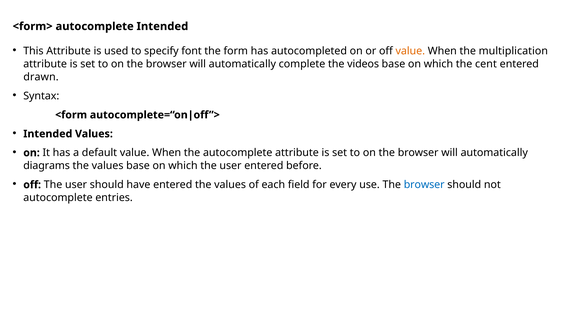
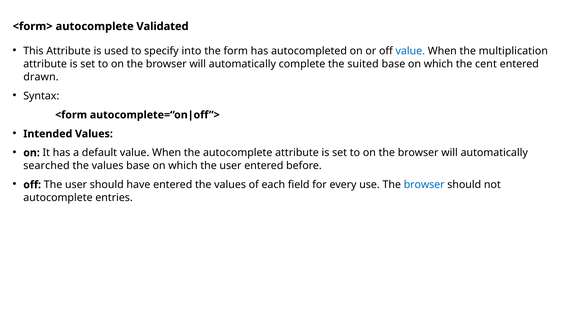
autocomplete Intended: Intended -> Validated (162, 26)
font: font -> into (191, 51)
value colour: orange -> blue (410, 51)
videos: videos -> suited (363, 64)
diagrams: diagrams -> searched (46, 166)
